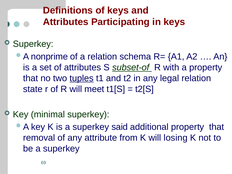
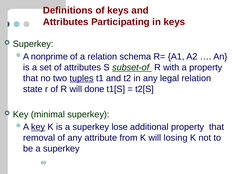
meet: meet -> done (94, 89)
key underline: none -> present (38, 127)
said: said -> lose (120, 127)
